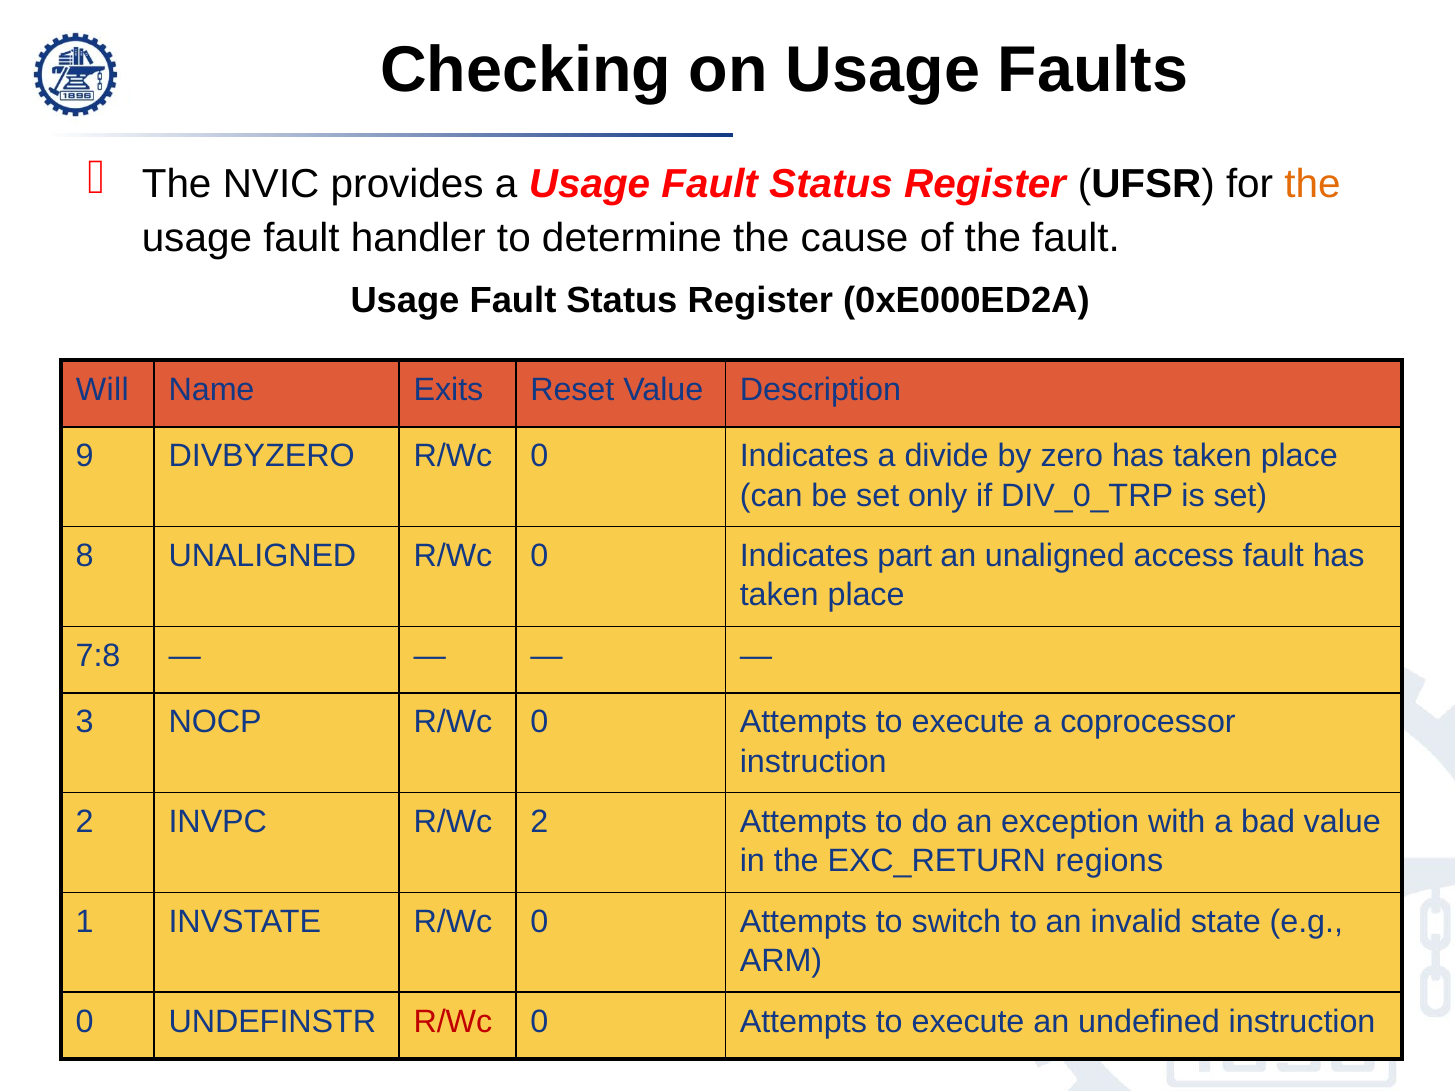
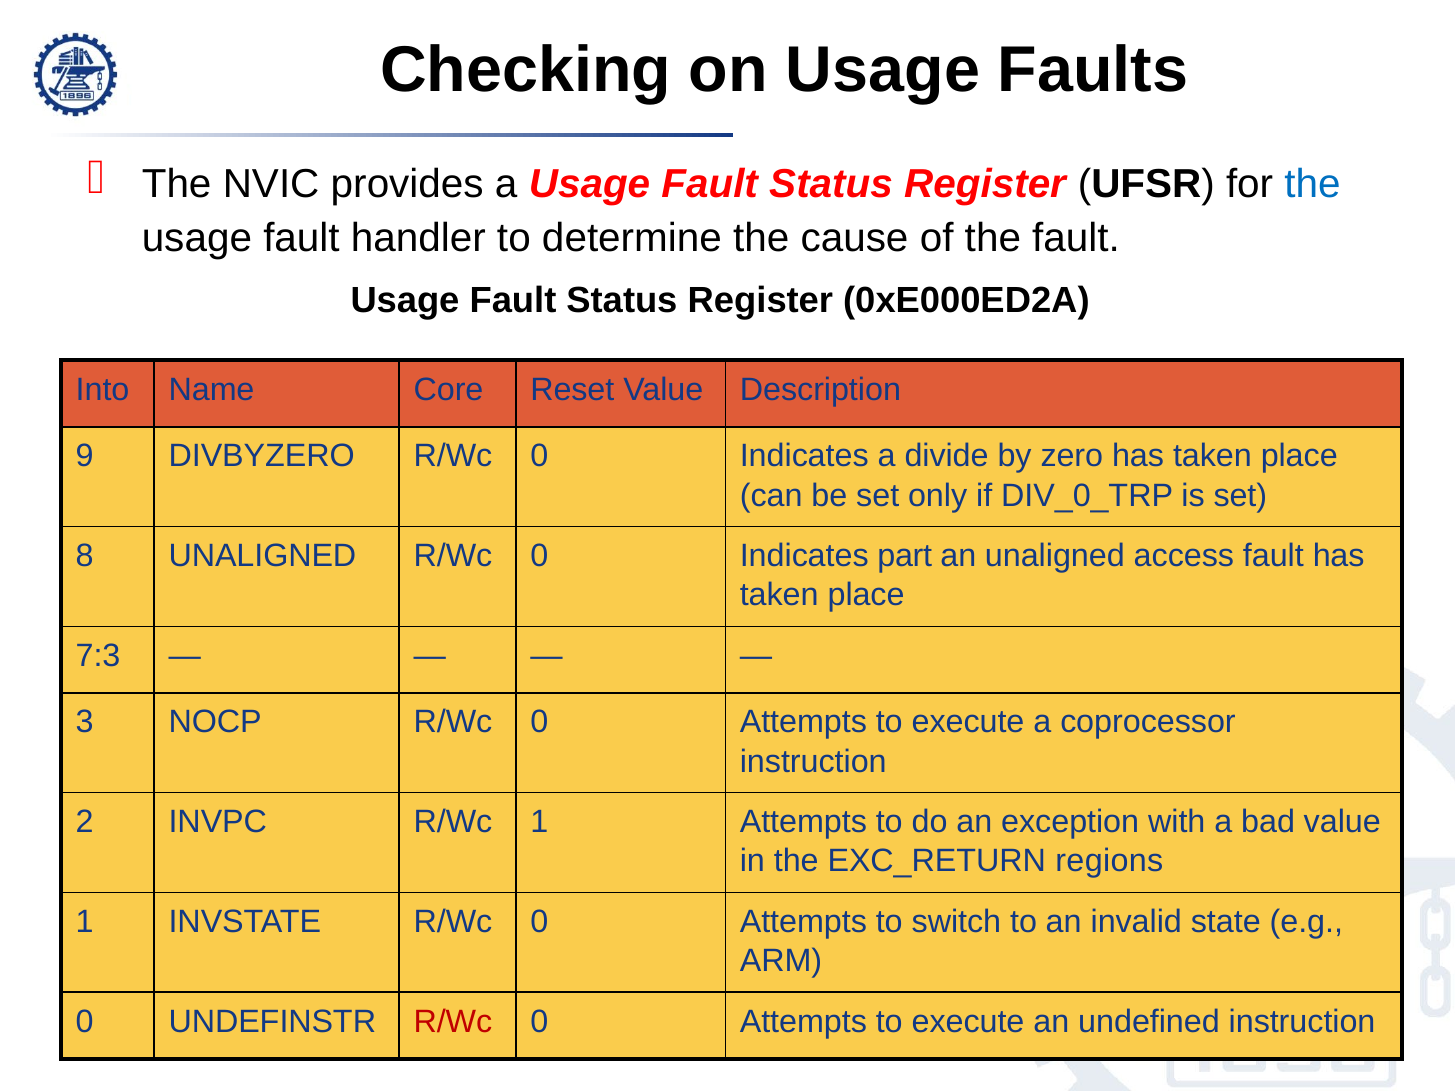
the colour: orange -> blue (1312, 185)
Will: Will -> Into (103, 390)
Exits: Exits -> Core (449, 390)
7:8: 7:8 -> 7:3 (98, 656)
R/Wc 2: 2 -> 1 (539, 822)
